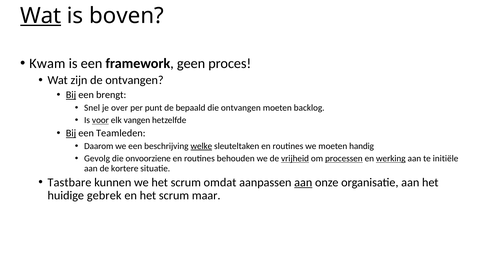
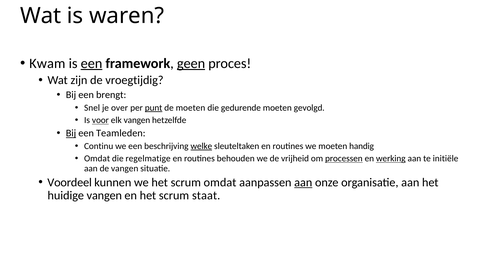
Wat underline: present -> none (41, 16)
boven: boven -> waren (127, 16)
een underline: none -> present (92, 63)
geen underline: none -> present (191, 63)
de ontvangen: ontvangen -> vroegtijdig (134, 80)
Bij underline: present -> none (71, 95)
punt underline: none -> present (154, 108)
de bepaald: bepaald -> moeten (190, 108)
die ontvangen: ontvangen -> gedurende (241, 108)
backlog: backlog -> gevolgd (309, 108)
Daarom: Daarom -> Continu (99, 146)
Gevolg: Gevolg -> Omdat (97, 158)
onvoorziene: onvoorziene -> regelmatige (148, 158)
vrijheid underline: present -> none (295, 158)
de kortere: kortere -> vangen (125, 168)
Tastbare: Tastbare -> Voordeel (70, 182)
huidige gebrek: gebrek -> vangen (104, 196)
maar: maar -> staat (206, 196)
